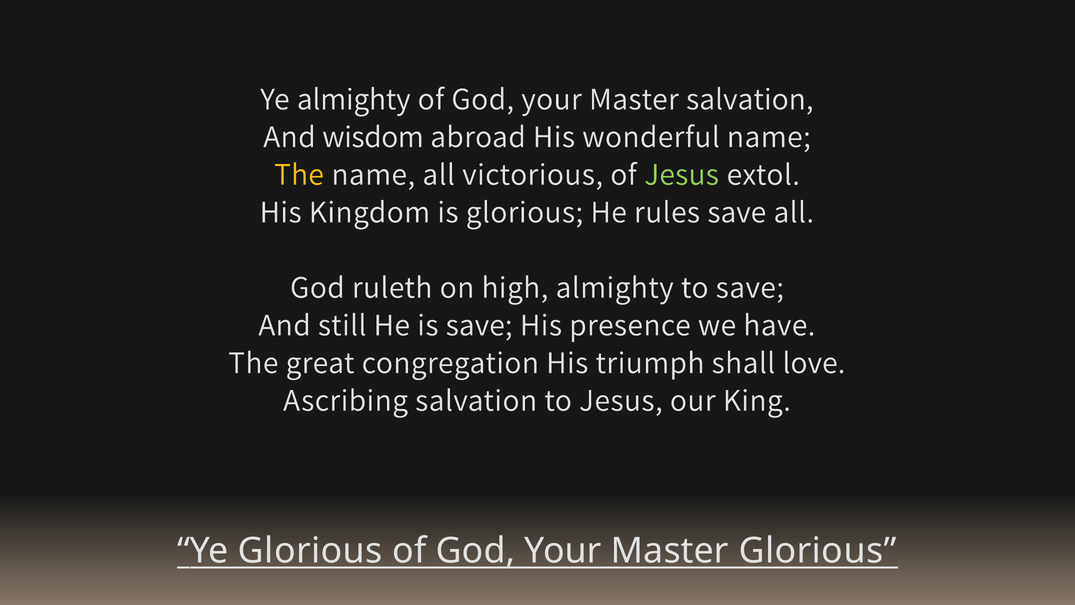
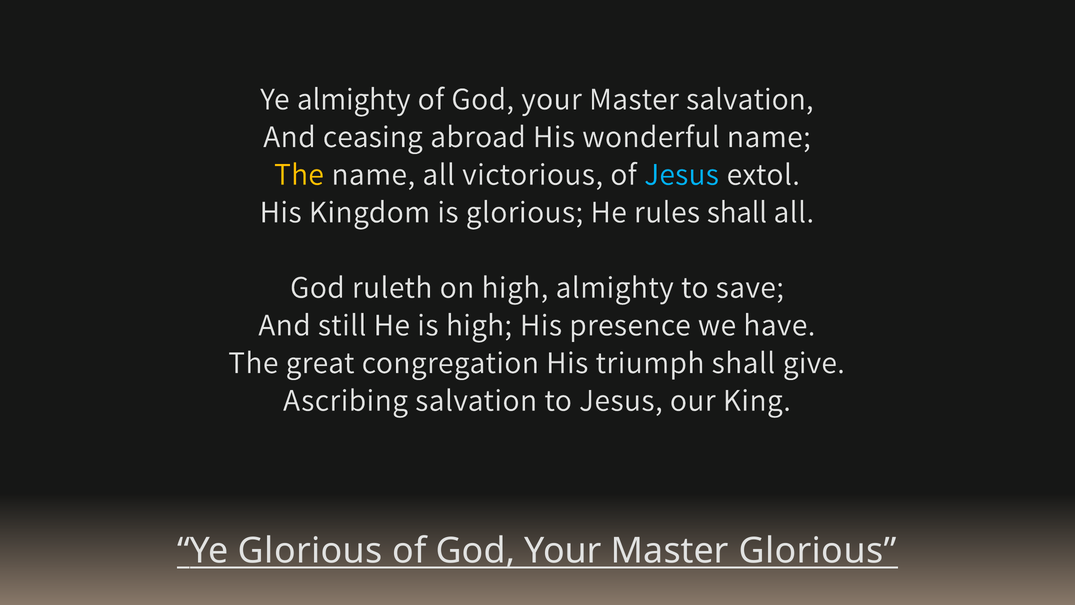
wisdom: wisdom -> ceasing (373, 137)
Jesus colour: light green -> light blue (682, 174)
rules save: save -> shall (737, 212)
is save: save -> high (479, 325)
love: love -> give (814, 362)
